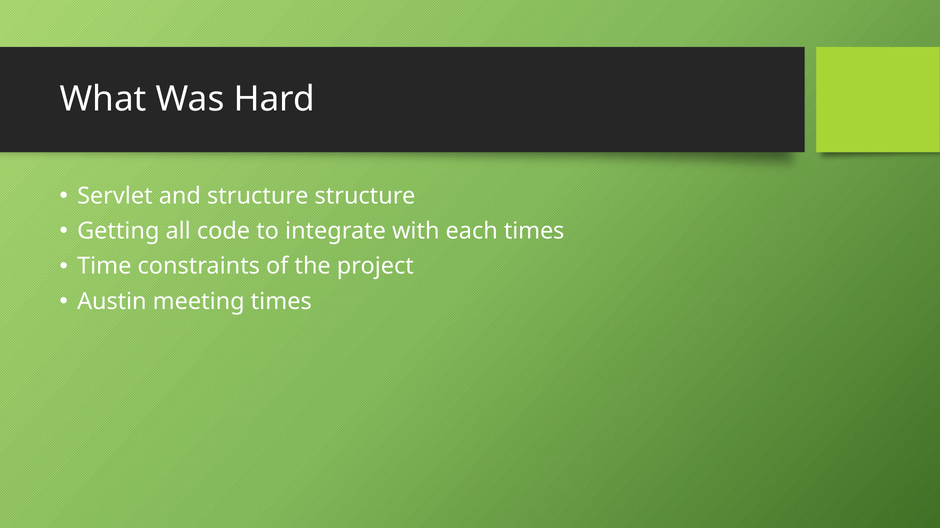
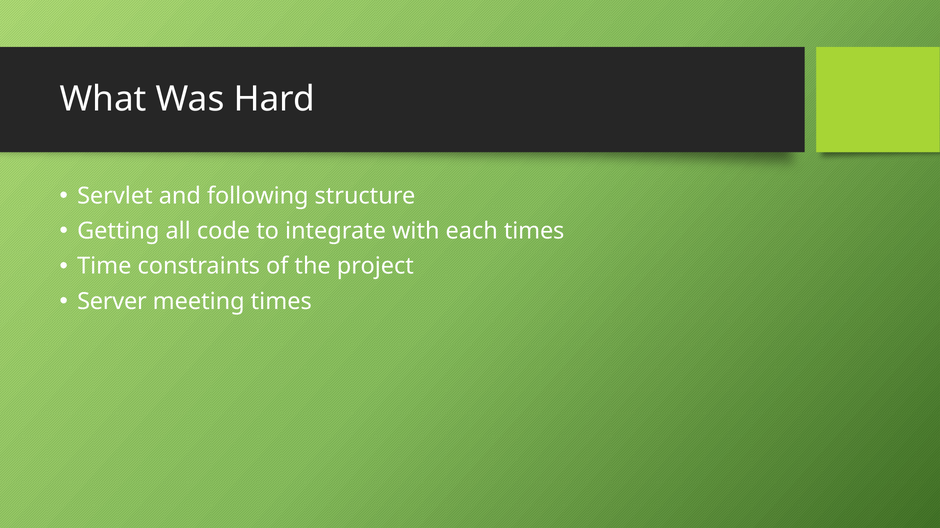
and structure: structure -> following (258, 196)
Austin: Austin -> Server (112, 302)
